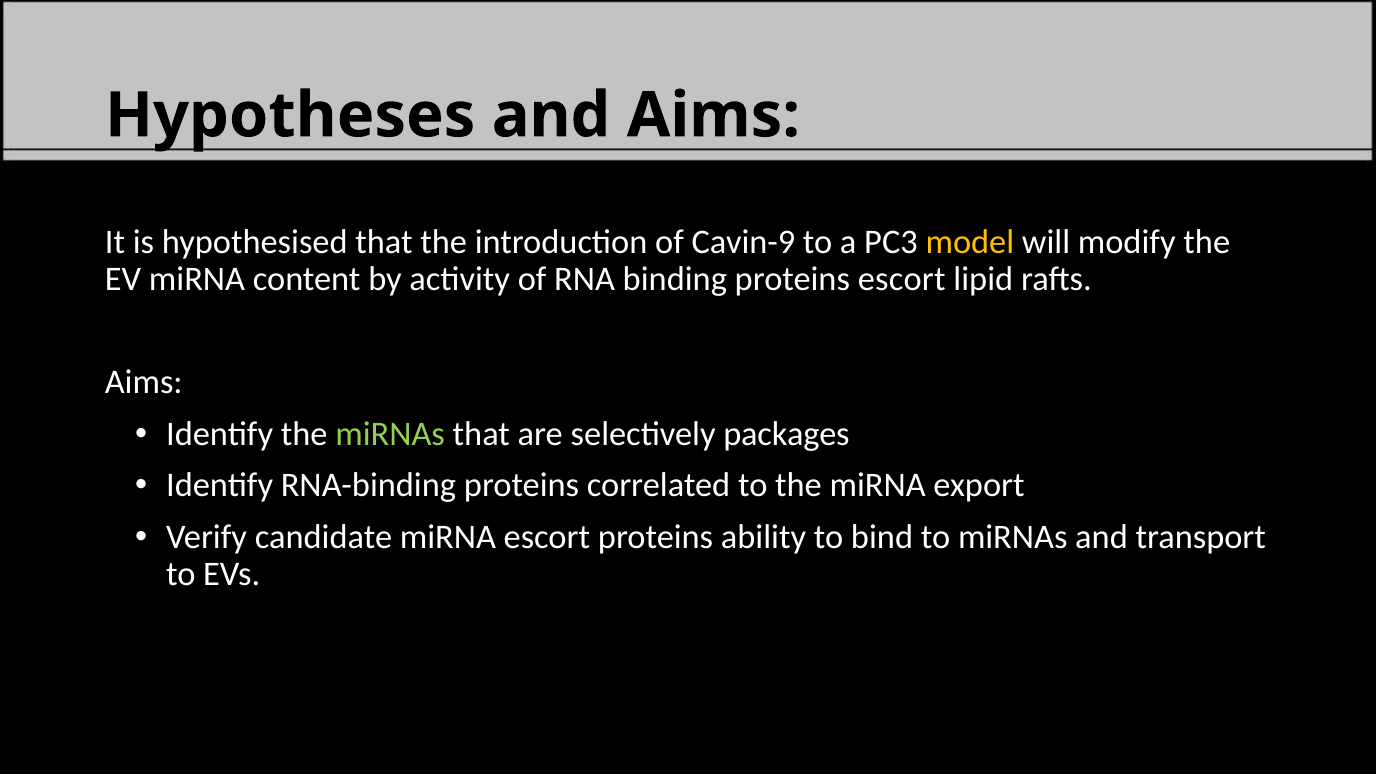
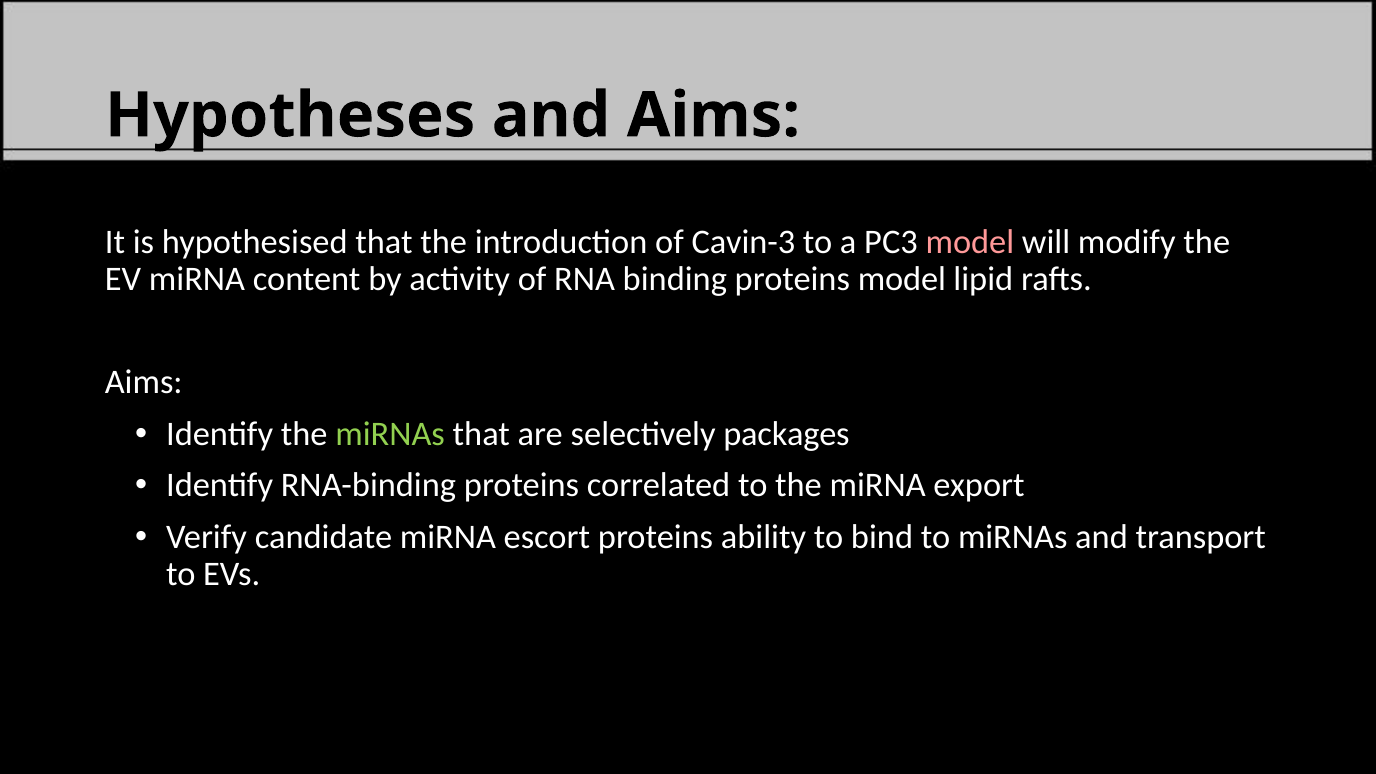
Cavin-9: Cavin-9 -> Cavin-3 (743, 242)
model colour: yellow -> pink (970, 242)
proteins escort: escort -> model (902, 280)
